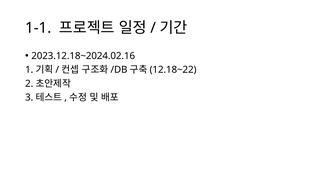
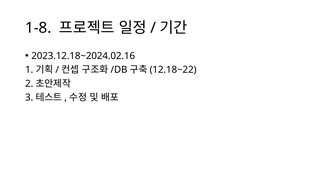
1-1: 1-1 -> 1-8 (38, 28)
